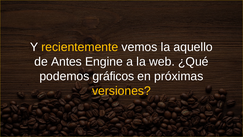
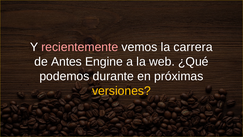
recientemente colour: yellow -> pink (80, 47)
aquello: aquello -> carrera (193, 47)
gráficos: gráficos -> durante (113, 76)
